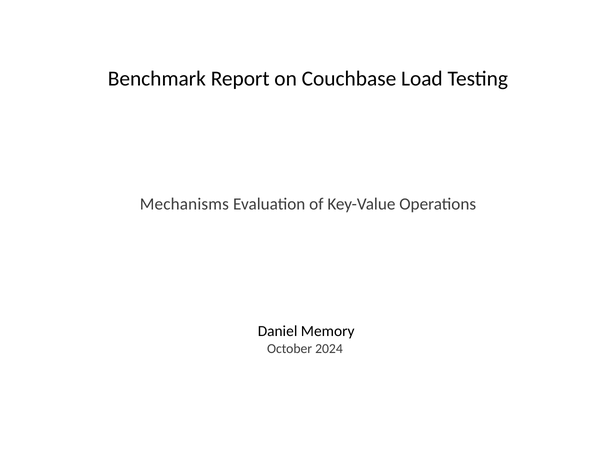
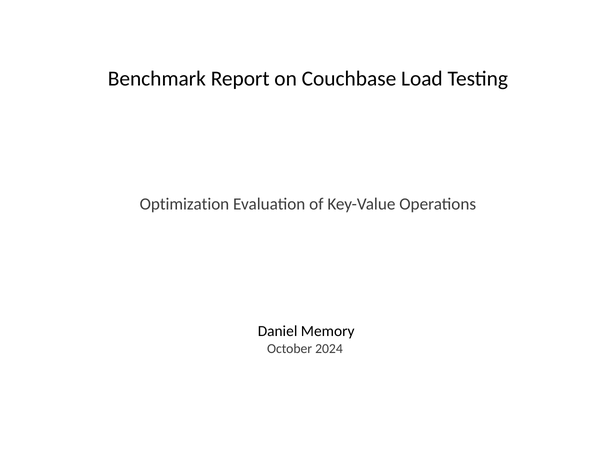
Mechanisms: Mechanisms -> Optimization (184, 204)
